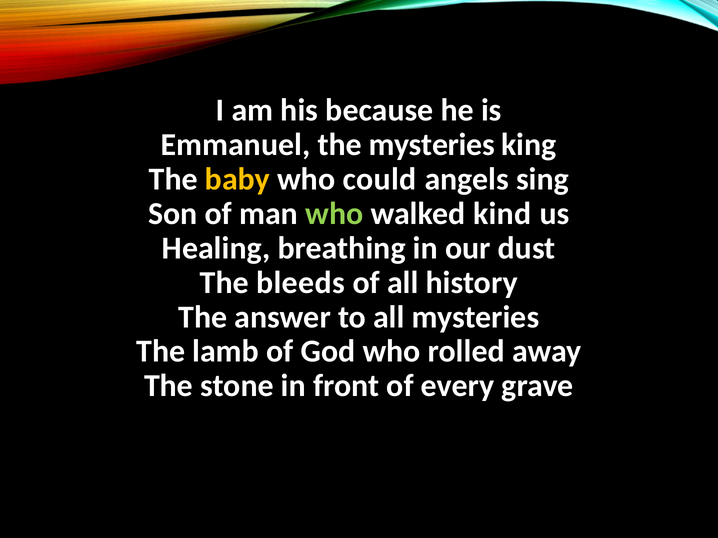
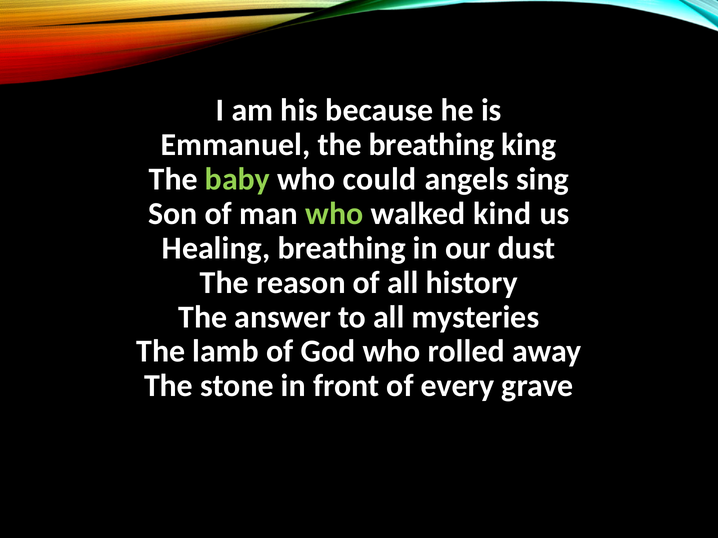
the mysteries: mysteries -> breathing (432, 145)
baby colour: yellow -> light green (237, 179)
bleeds: bleeds -> reason (301, 283)
